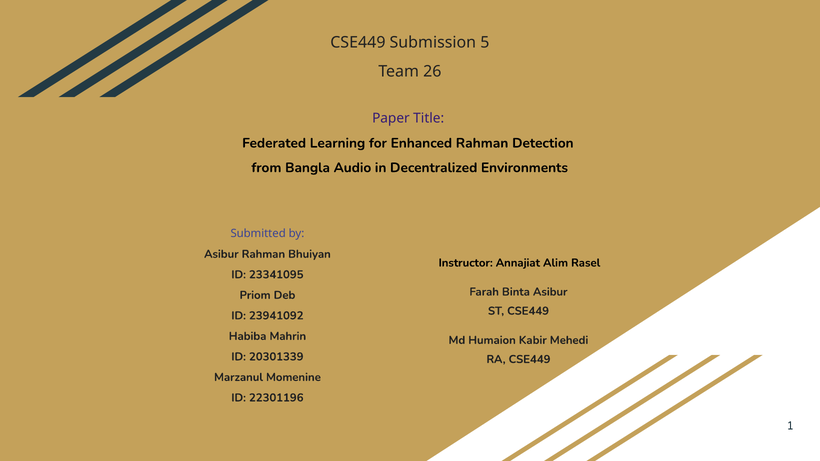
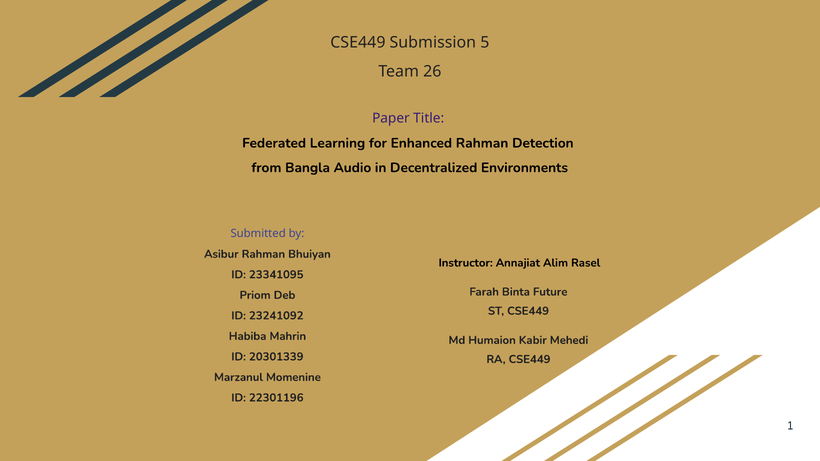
Binta Asibur: Asibur -> Future (550, 292)
23941092: 23941092 -> 23241092 (276, 316)
